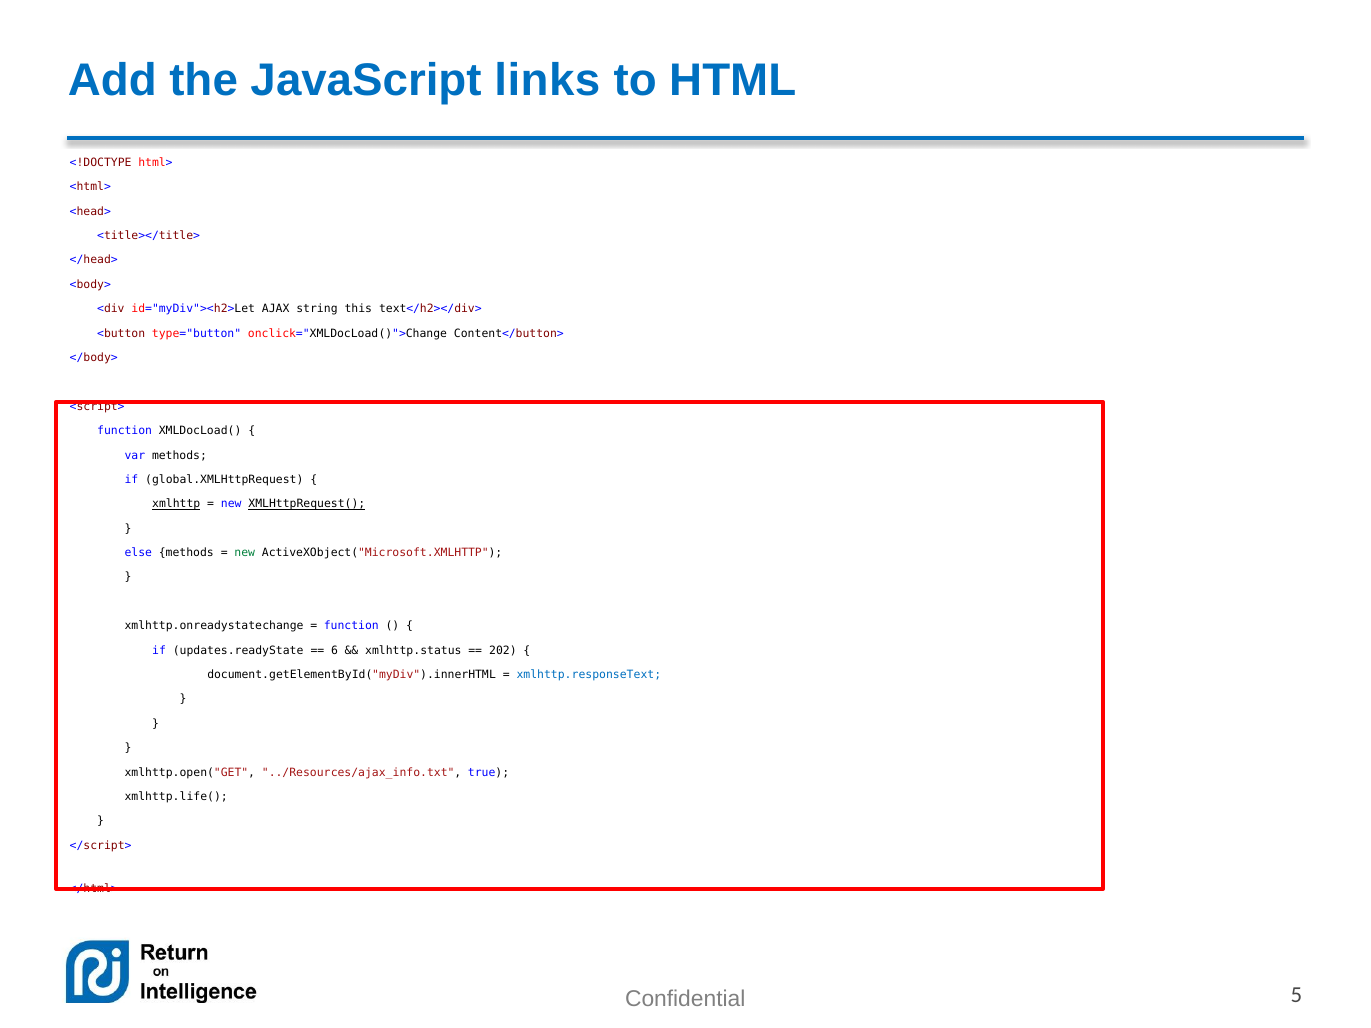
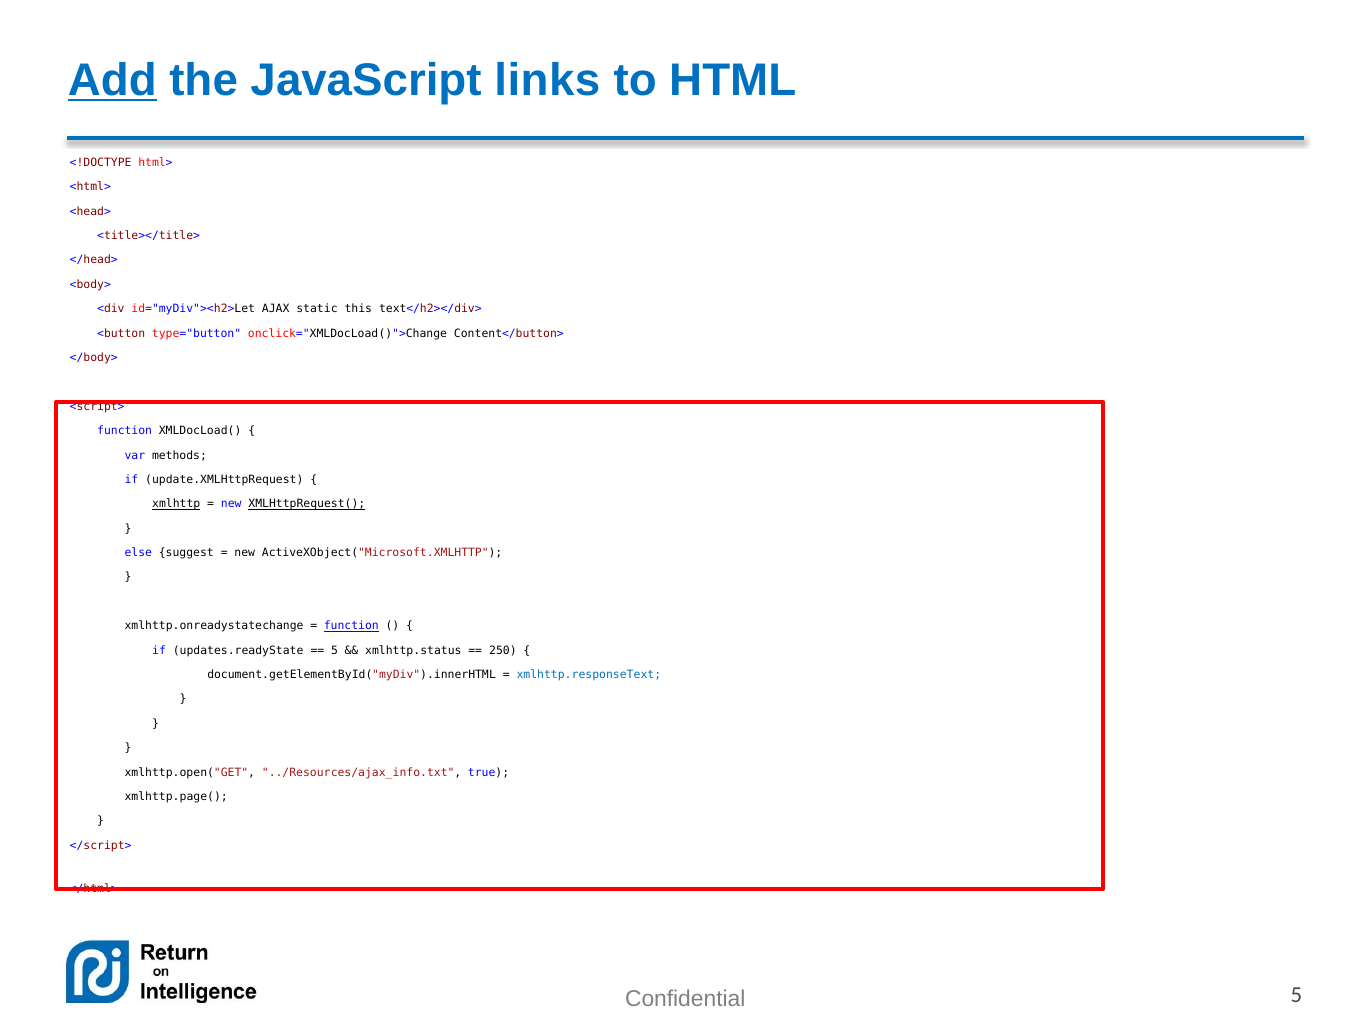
Add underline: none -> present (112, 80)
string: string -> static (317, 309)
global.XMLHttpRequest: global.XMLHttpRequest -> update.XMLHttpRequest (224, 480)
else methods: methods -> suggest (186, 553)
new colour: green -> black (245, 553)
function underline: none -> present (351, 626)
6: 6 -> 5 (335, 651)
202: 202 -> 250 (503, 651)
xmlhttp.life(: xmlhttp.life( -> xmlhttp.page( (176, 797)
